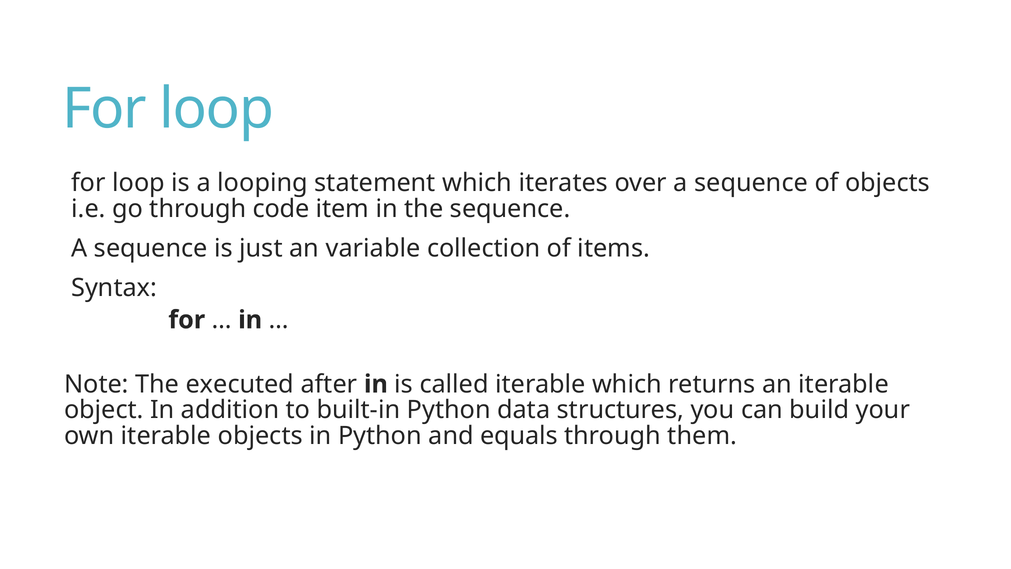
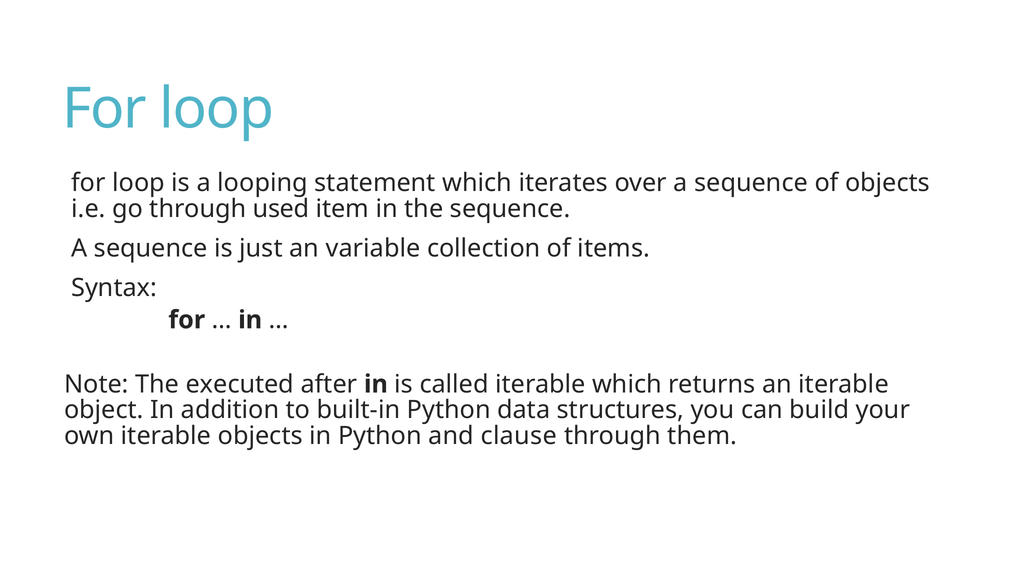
code: code -> used (281, 209)
equals: equals -> clause (519, 436)
